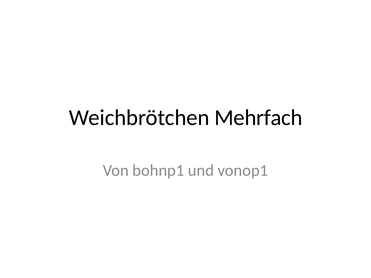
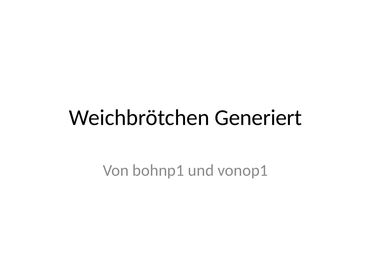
Mehrfach: Mehrfach -> Generiert (258, 118)
